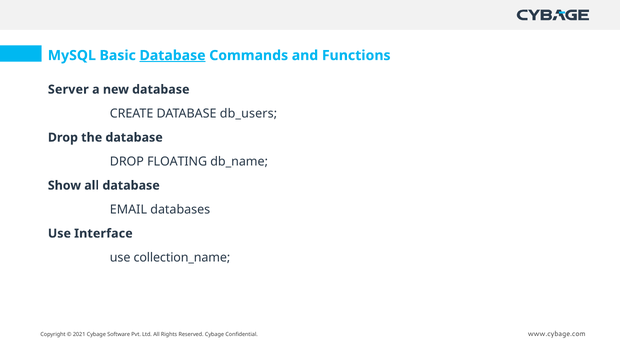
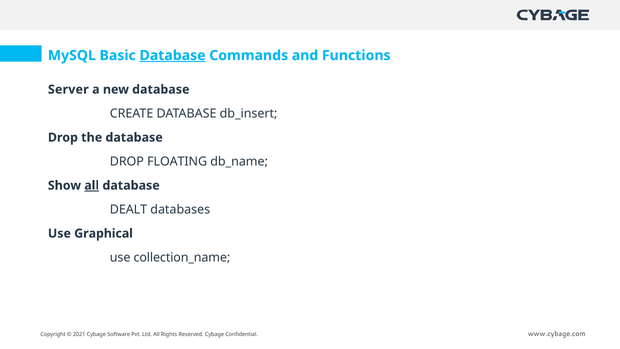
db_users: db_users -> db_insert (249, 113)
all underline: none -> present (92, 185)
EMAIL: EMAIL -> DEALT (128, 209)
Interface: Interface -> Graphical (104, 233)
